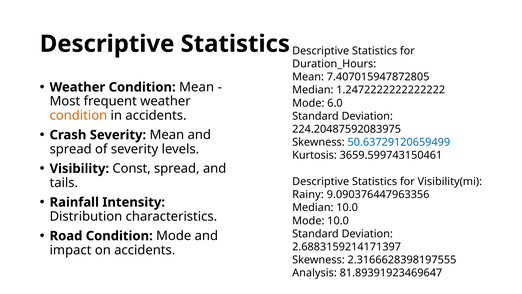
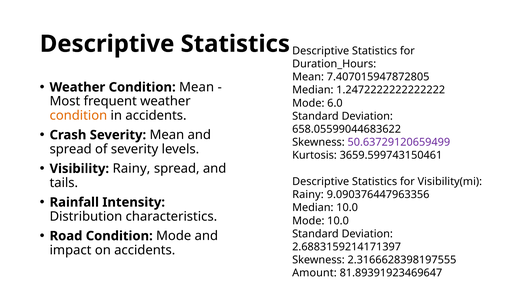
224.20487592083975: 224.20487592083975 -> 658.05599044683622 (347, 129)
50.63729120659499 colour: blue -> purple (399, 142)
Visibility Const: Const -> Rainy (131, 168)
Analysis: Analysis -> Amount (314, 273)
